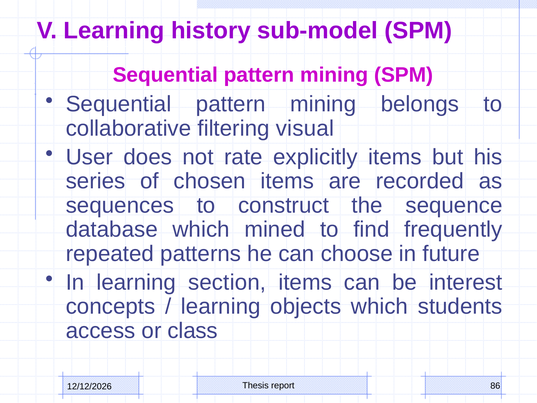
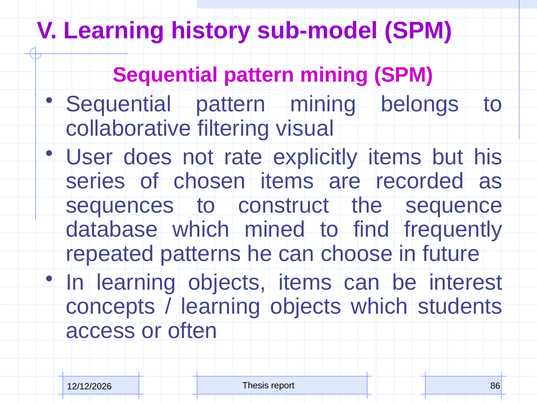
In learning section: section -> objects (227, 282)
class: class -> often (193, 331)
